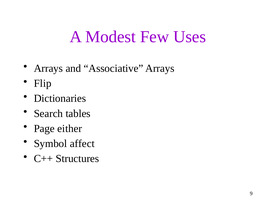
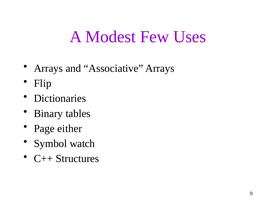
Search: Search -> Binary (48, 113)
affect: affect -> watch (82, 144)
